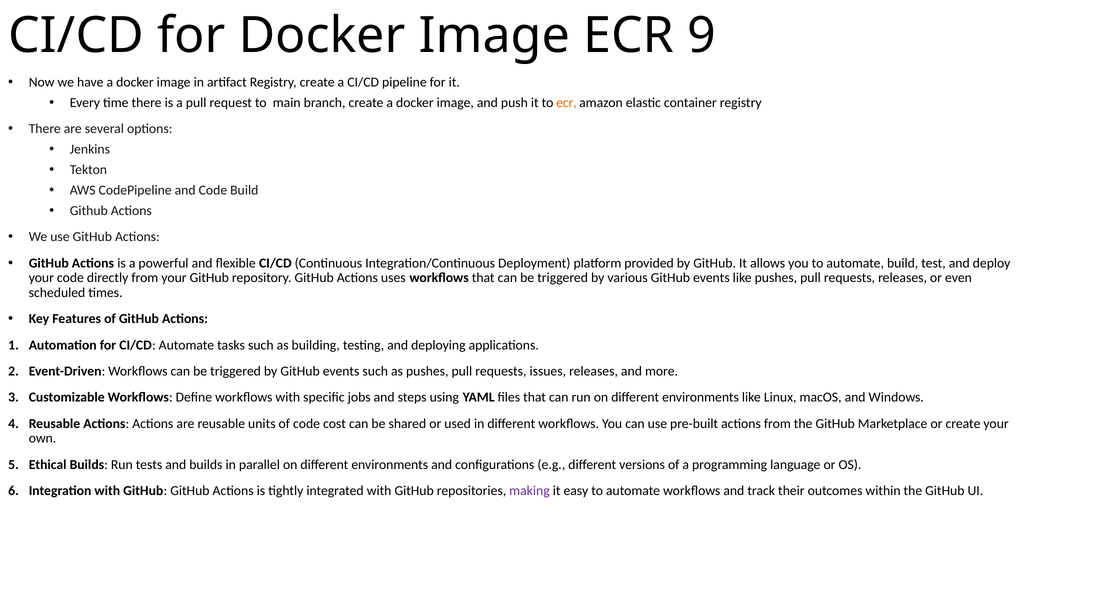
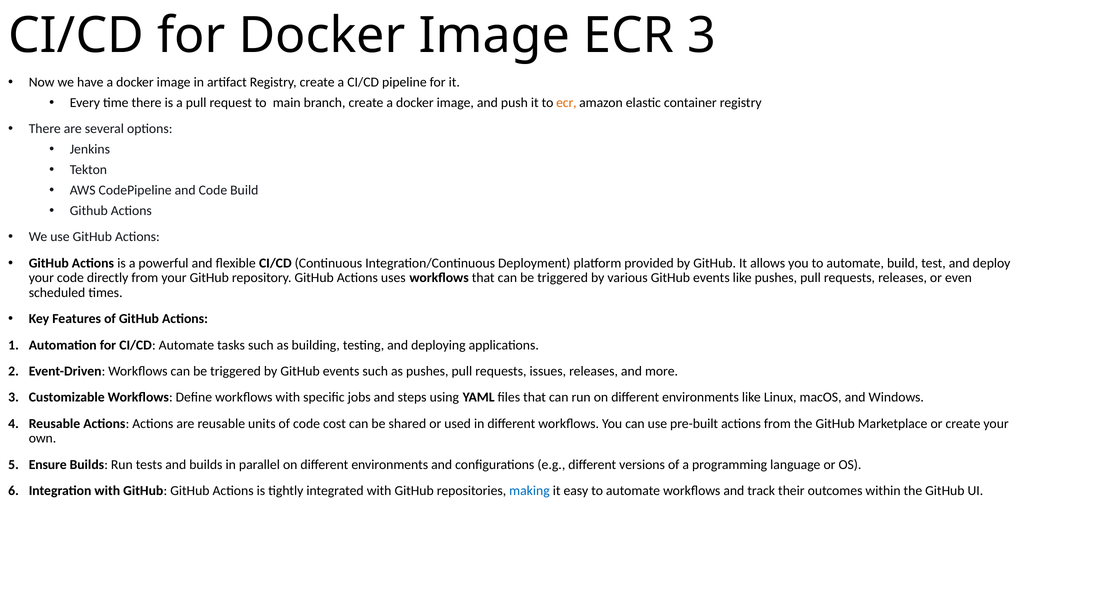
ECR 9: 9 -> 3 (701, 36)
Ethical: Ethical -> Ensure (48, 465)
making colour: purple -> blue (529, 491)
